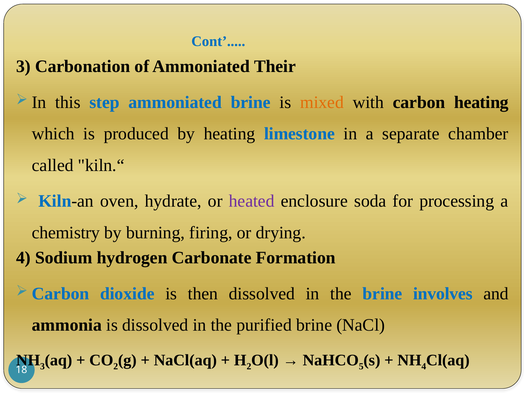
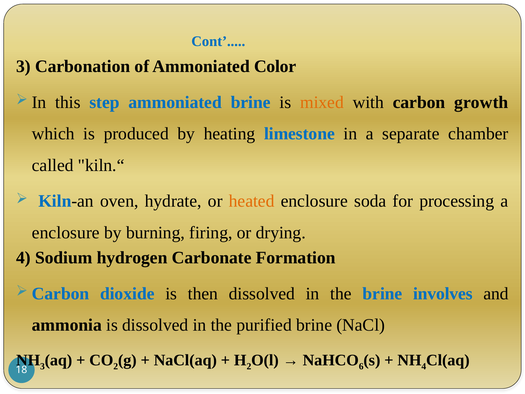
Their: Their -> Color (275, 66)
carbon heating: heating -> growth (481, 102)
heated colour: purple -> orange (252, 201)
chemistry: chemistry -> enclosure (66, 232)
5: 5 -> 6 (361, 366)
